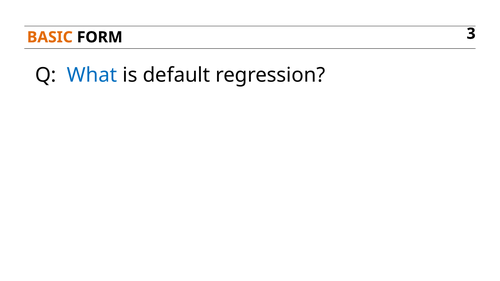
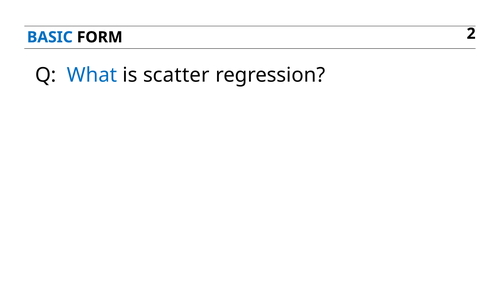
BASIC colour: orange -> blue (50, 37)
3: 3 -> 2 (471, 34)
default: default -> scatter (176, 75)
